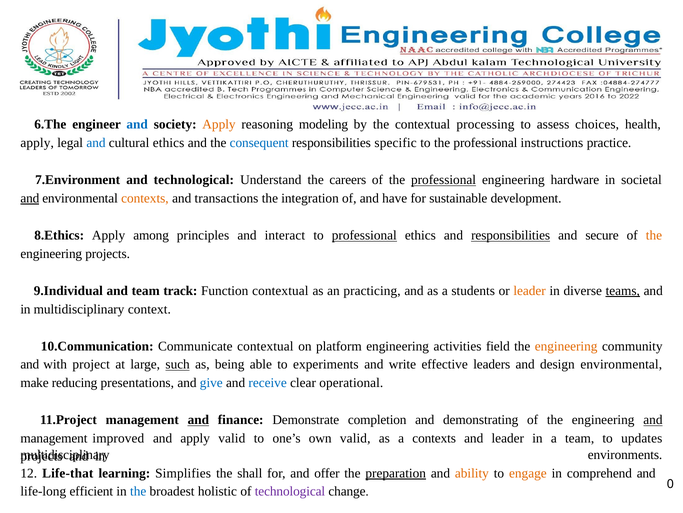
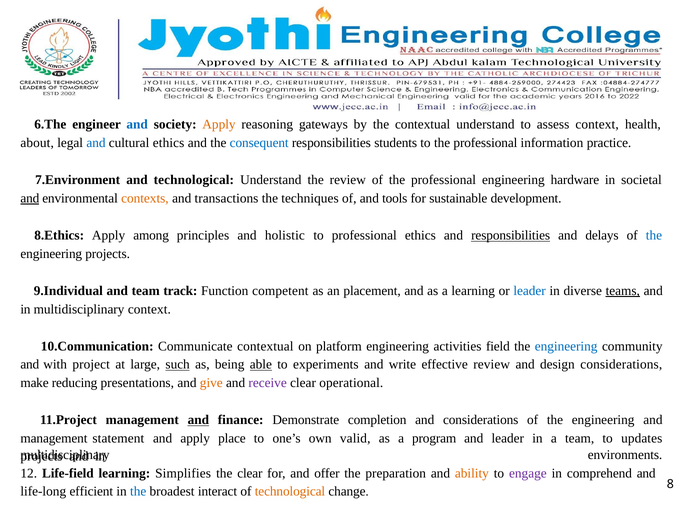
modeling: modeling -> gateways (323, 124)
contextual processing: processing -> understand (485, 124)
assess choices: choices -> context (597, 124)
apply: apply -> about (37, 143)
specific: specific -> students (396, 143)
instructions: instructions -> information (552, 143)
the careers: careers -> review (348, 180)
professional underline: present -> none (444, 180)
integration: integration -> techniques (310, 198)
have: have -> tools (395, 198)
interact: interact -> holistic (285, 235)
professional underline: present -> none (364, 235)
secure: secure -> delays (602, 235)
the colour: orange -> blue (654, 235)
Function contextual: contextual -> competent (280, 290)
practicing: practicing -> placement (372, 290)
a students: students -> learning (473, 290)
leader colour: orange -> blue (530, 290)
engineering colour: orange -> blue (566, 346)
able underline: none -> present (261, 364)
effective leaders: leaders -> review (492, 364)
design environmental: environmental -> considerations (621, 364)
give colour: blue -> orange (211, 382)
receive colour: blue -> purple (268, 382)
and demonstrating: demonstrating -> considerations (481, 419)
and underline: present -> none (653, 419)
improved: improved -> statement (118, 438)
apply valid: valid -> place (232, 438)
a contexts: contexts -> program (434, 438)
Life-that: Life-that -> Life-field (68, 473)
the shall: shall -> clear (250, 473)
preparation underline: present -> none (396, 473)
engage colour: orange -> purple (528, 473)
holistic: holistic -> interact (218, 491)
technological colour: purple -> orange (290, 491)
0: 0 -> 8 (670, 484)
